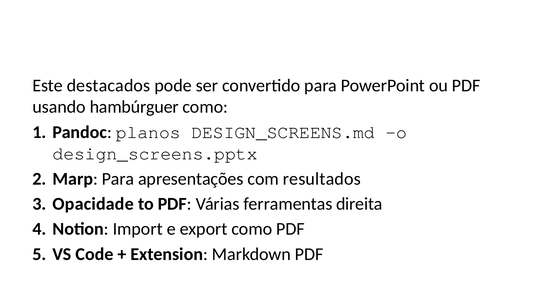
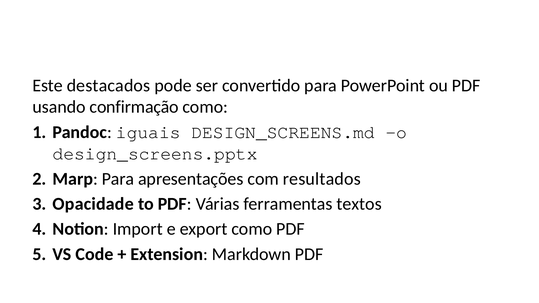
hambúrguer: hambúrguer -> confirmação (134, 107)
planos: planos -> iguais (148, 132)
direita: direita -> textos (359, 204)
